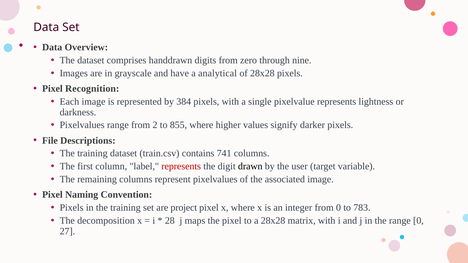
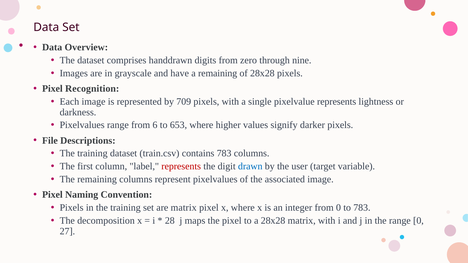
a analytical: analytical -> remaining (218, 73)
384: 384 -> 709 (184, 102)
2: 2 -> 6 (155, 125)
855: 855 -> 653 (178, 125)
contains 741: 741 -> 783 (224, 154)
drawn colour: black -> blue (250, 167)
are project: project -> matrix (184, 208)
